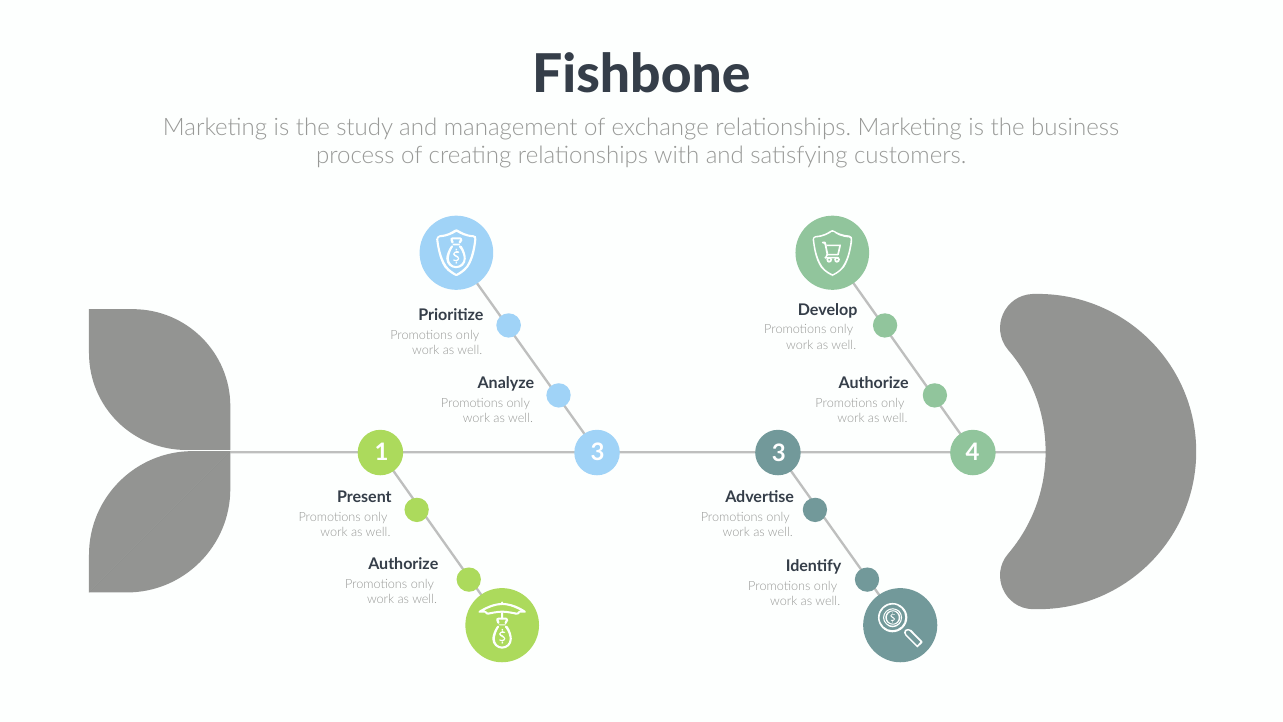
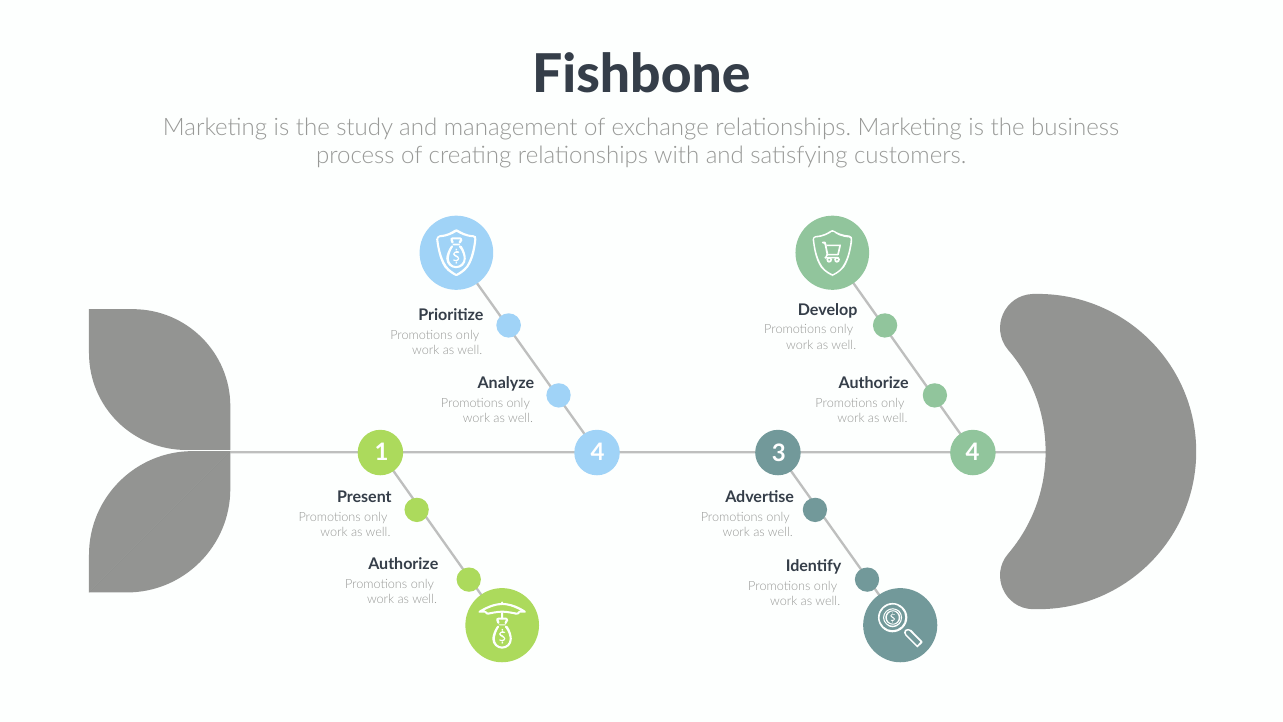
1 3: 3 -> 4 (598, 453)
